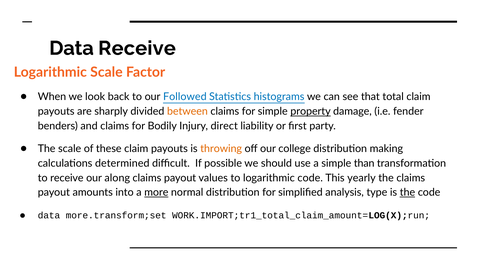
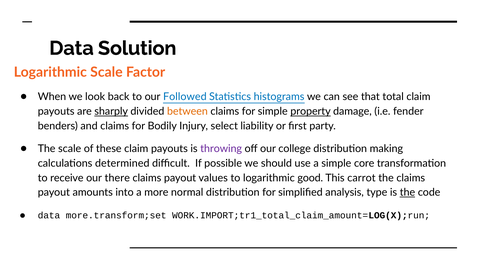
Data Receive: Receive -> Solution (137, 48)
sharply underline: none -> present (111, 111)
direct: direct -> select (224, 126)
throwing colour: orange -> purple (221, 149)
than: than -> core (364, 163)
along: along -> there (117, 178)
logarithmic code: code -> good (310, 178)
yearly: yearly -> carrot (361, 178)
more underline: present -> none (156, 193)
